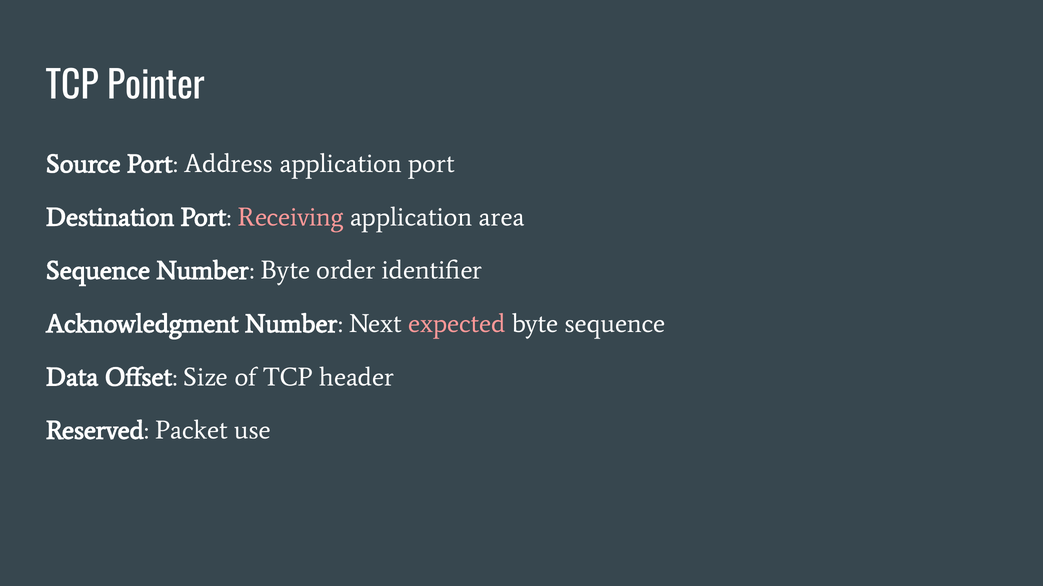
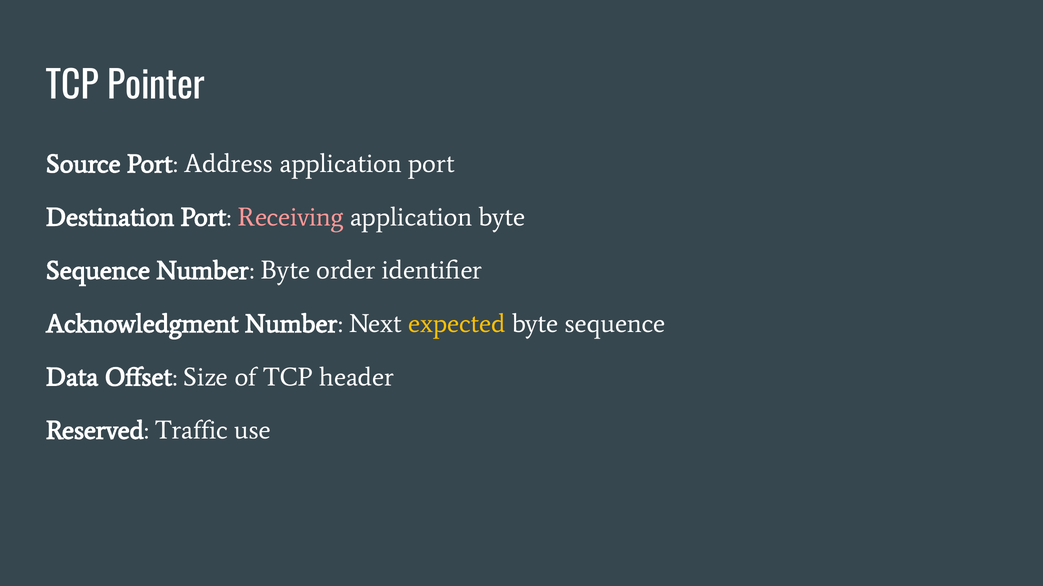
application area: area -> byte (502, 217)
expected colour: pink -> yellow (457, 324)
Packet: Packet -> Traffic (192, 431)
